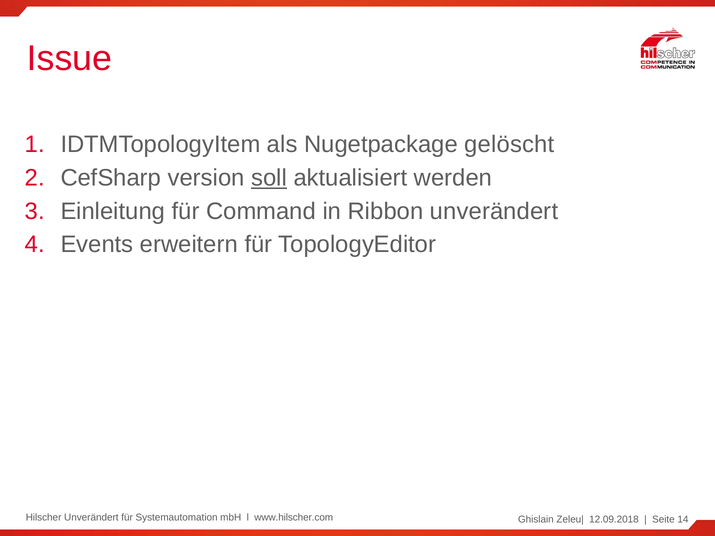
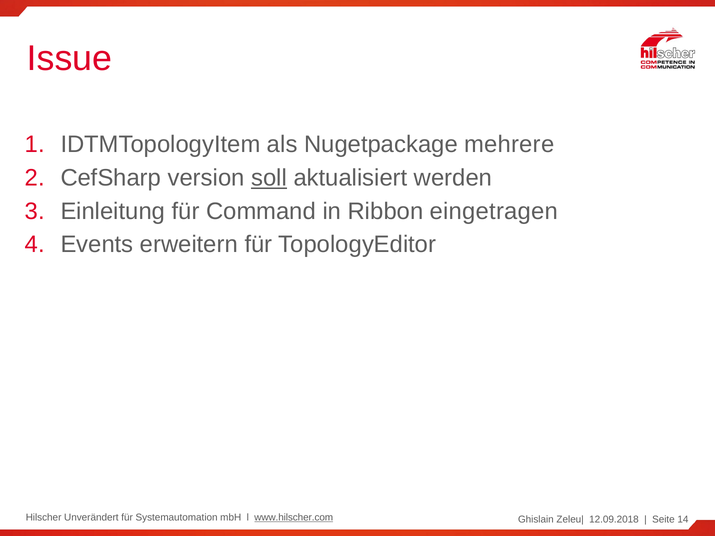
gelöscht: gelöscht -> mehrere (509, 145)
Ribbon unverändert: unverändert -> eingetragen (494, 211)
www.hilscher.com underline: none -> present (294, 518)
